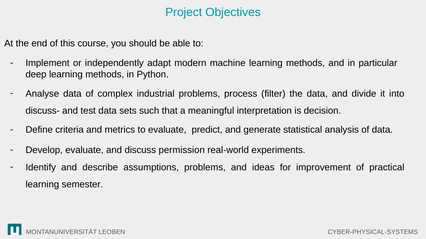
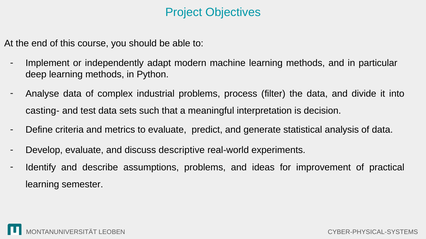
discuss-: discuss- -> casting- (43, 111)
permission: permission -> descriptive (182, 151)
